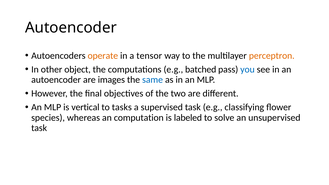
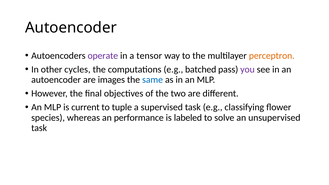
operate colour: orange -> purple (103, 56)
object: object -> cycles (77, 69)
you colour: blue -> purple (247, 69)
vertical: vertical -> current (85, 107)
tasks: tasks -> tuple (122, 107)
computation: computation -> performance (139, 118)
